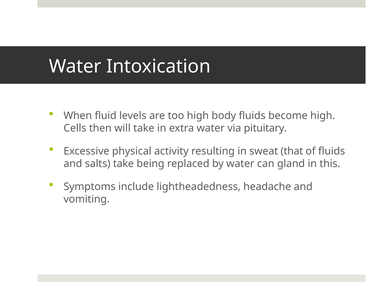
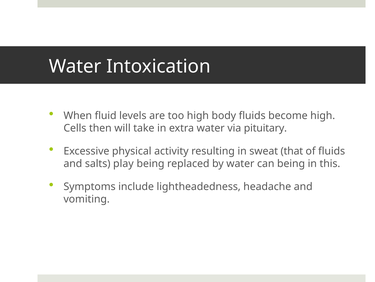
salts take: take -> play (123, 163)
can gland: gland -> being (291, 163)
